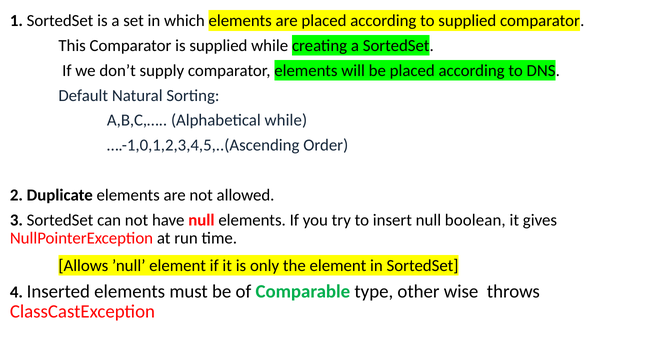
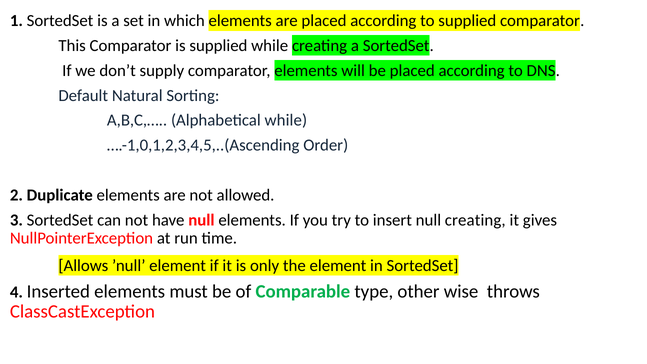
null boolean: boolean -> creating (475, 220)
